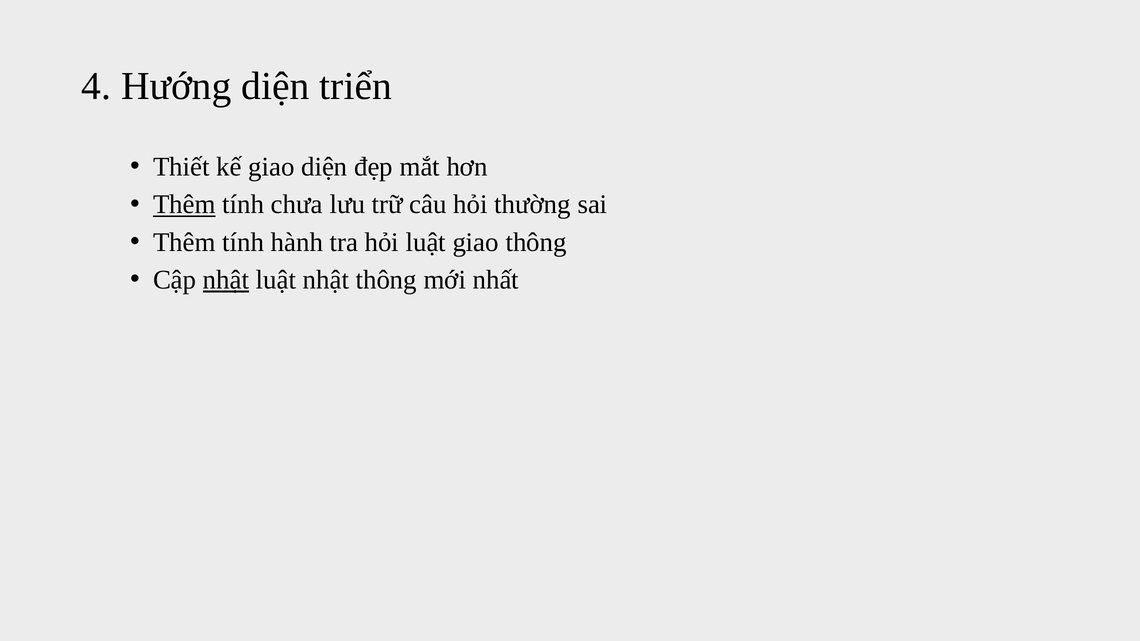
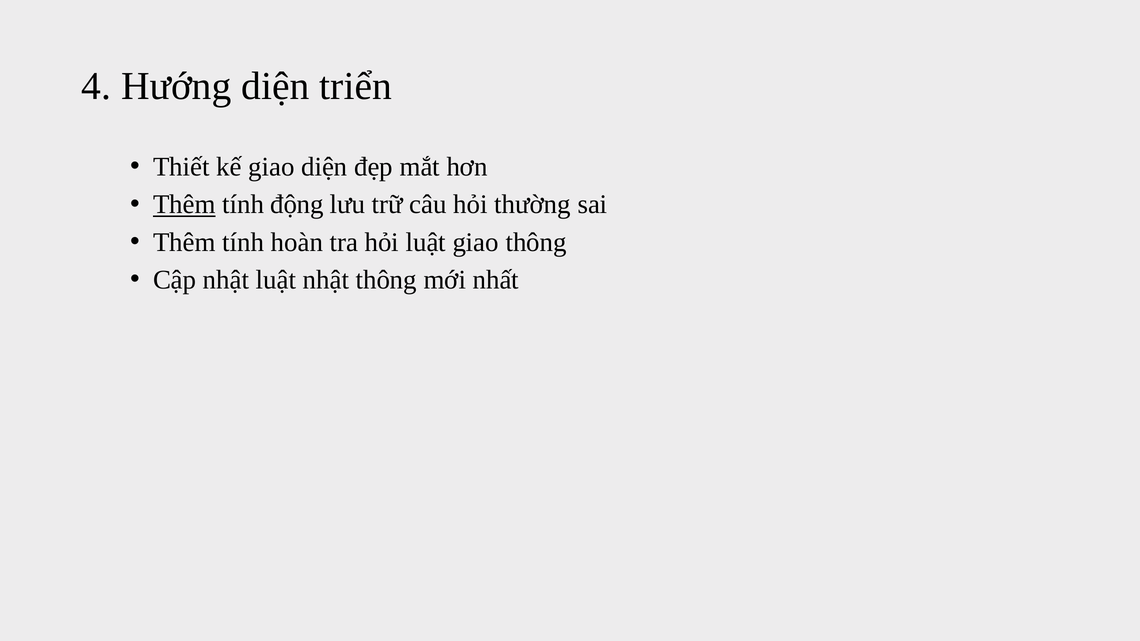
chưa: chưa -> động (297, 205)
hành: hành -> hoàn (297, 242)
nhật underline: present -> none (226, 280)
